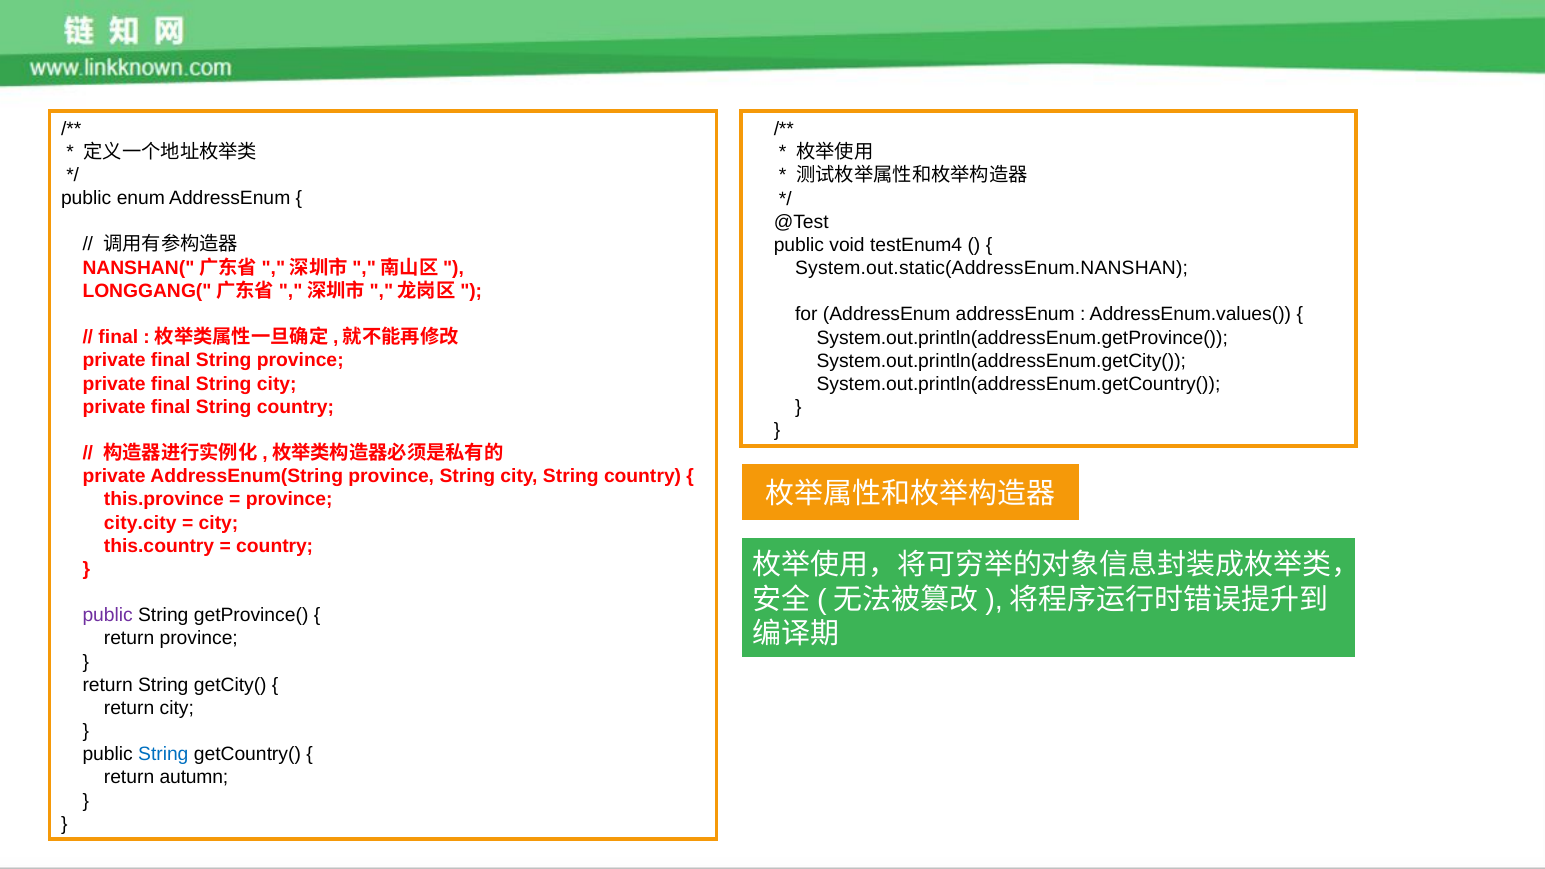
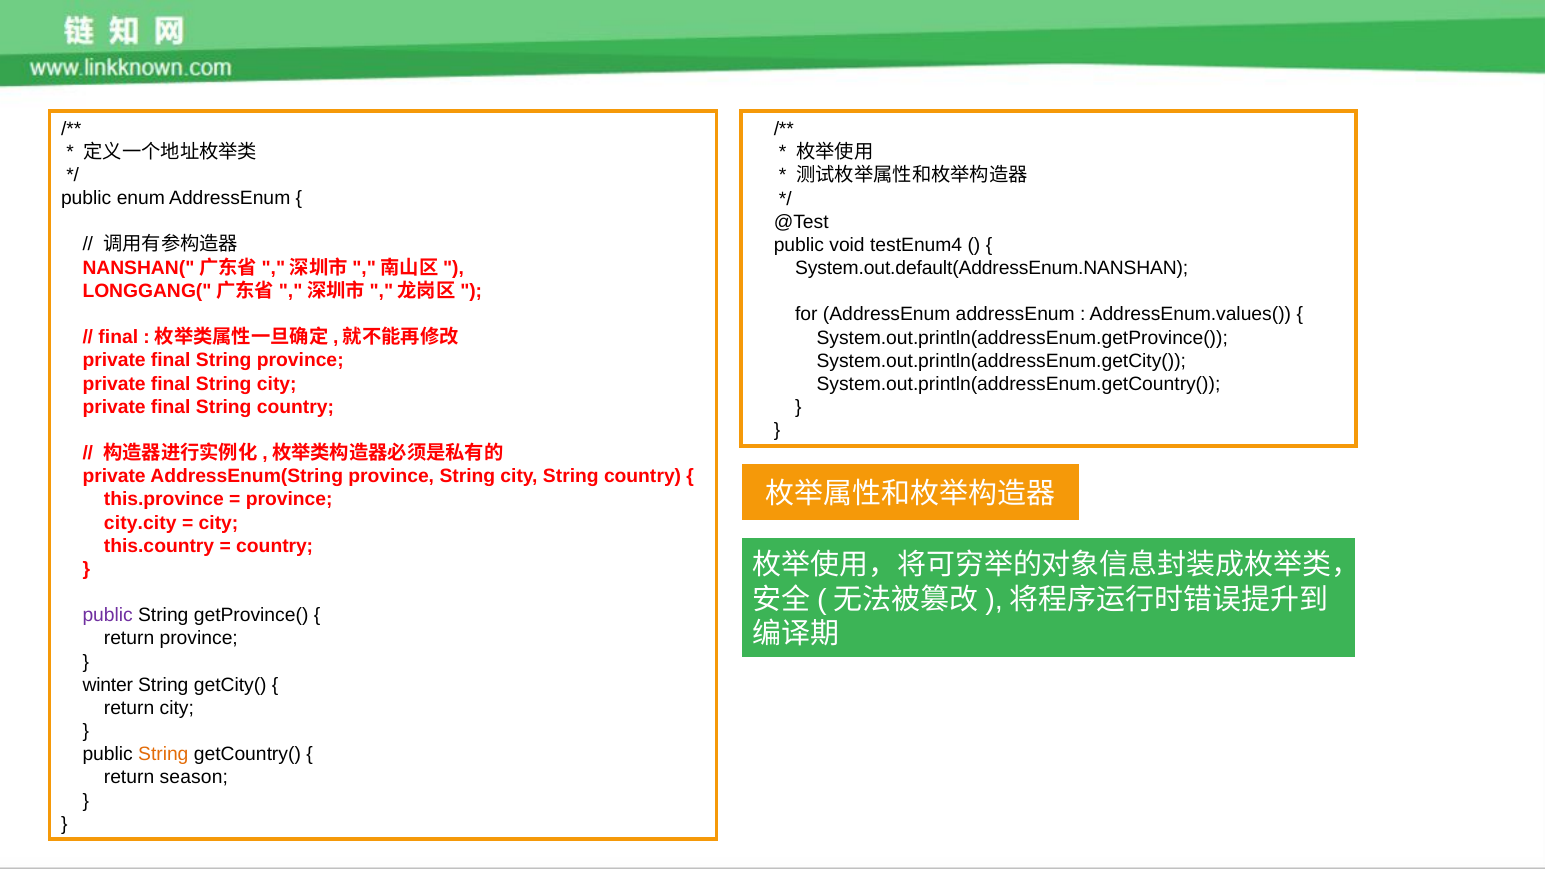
System.out.static(AddressEnum.NANSHAN: System.out.static(AddressEnum.NANSHAN -> System.out.default(AddressEnum.NANSHAN (992, 268)
return: return -> winter (108, 685)
String colour: blue -> orange (163, 754)
autumn: autumn -> season (194, 778)
